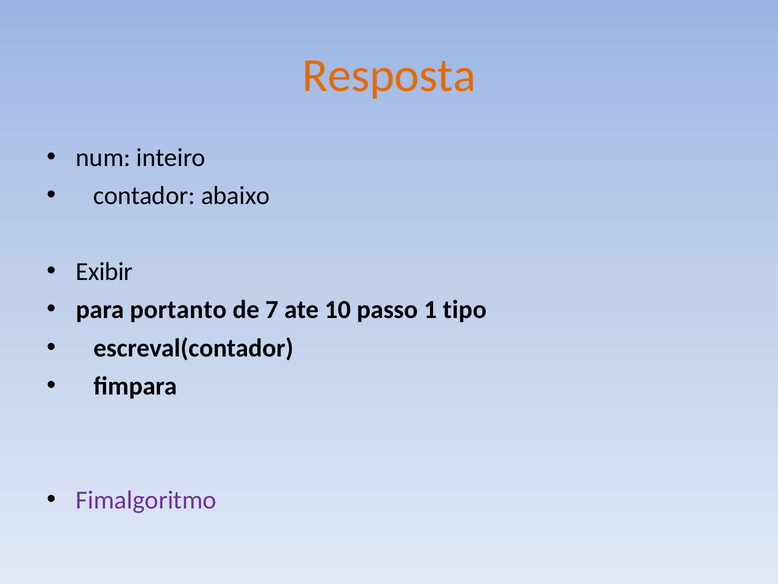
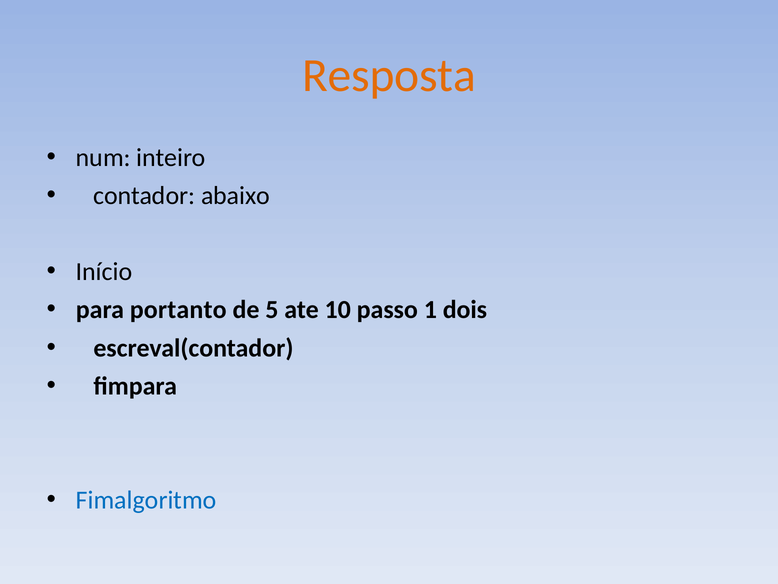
Exibir: Exibir -> Início (104, 272)
7: 7 -> 5 (272, 310)
tipo: tipo -> dois (465, 310)
Fimalgoritmo colour: purple -> blue (146, 500)
